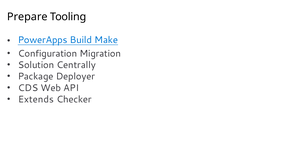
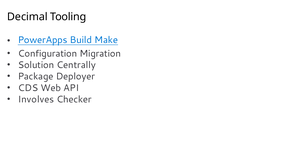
Prepare: Prepare -> Decimal (27, 17)
Extends: Extends -> Involves (36, 99)
